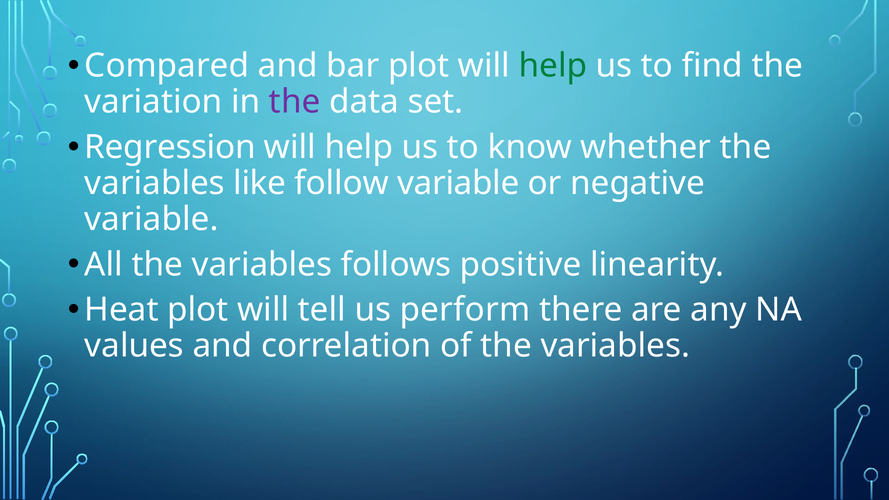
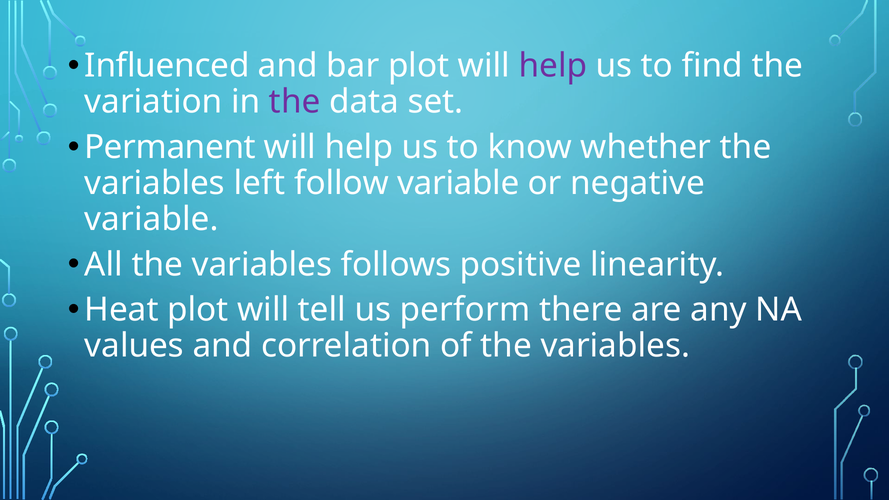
Compared: Compared -> Influenced (167, 66)
help colour: green -> purple (553, 66)
Regression: Regression -> Permanent (170, 147)
like: like -> left (259, 183)
